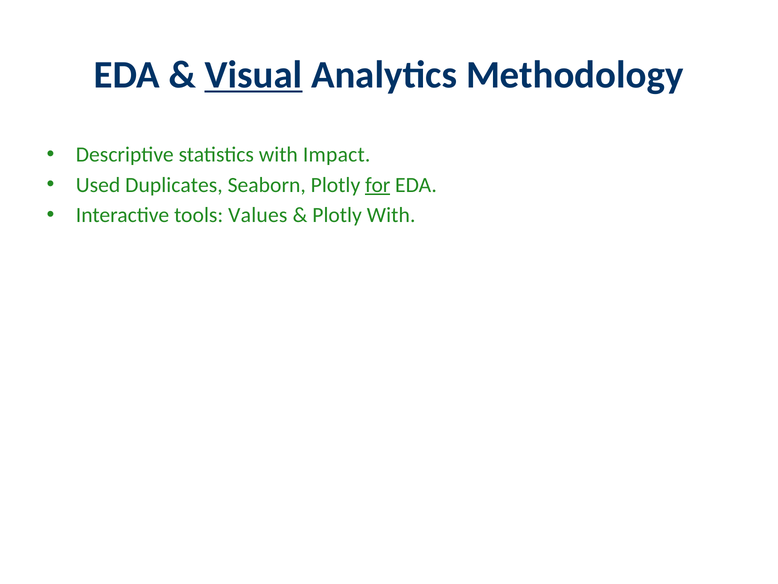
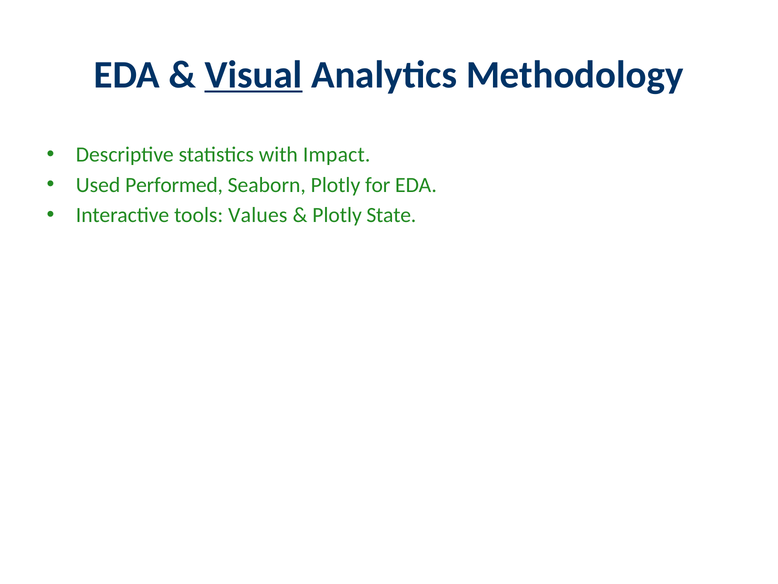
Duplicates: Duplicates -> Performed (174, 185)
for underline: present -> none (378, 185)
Plotly With: With -> State (391, 215)
